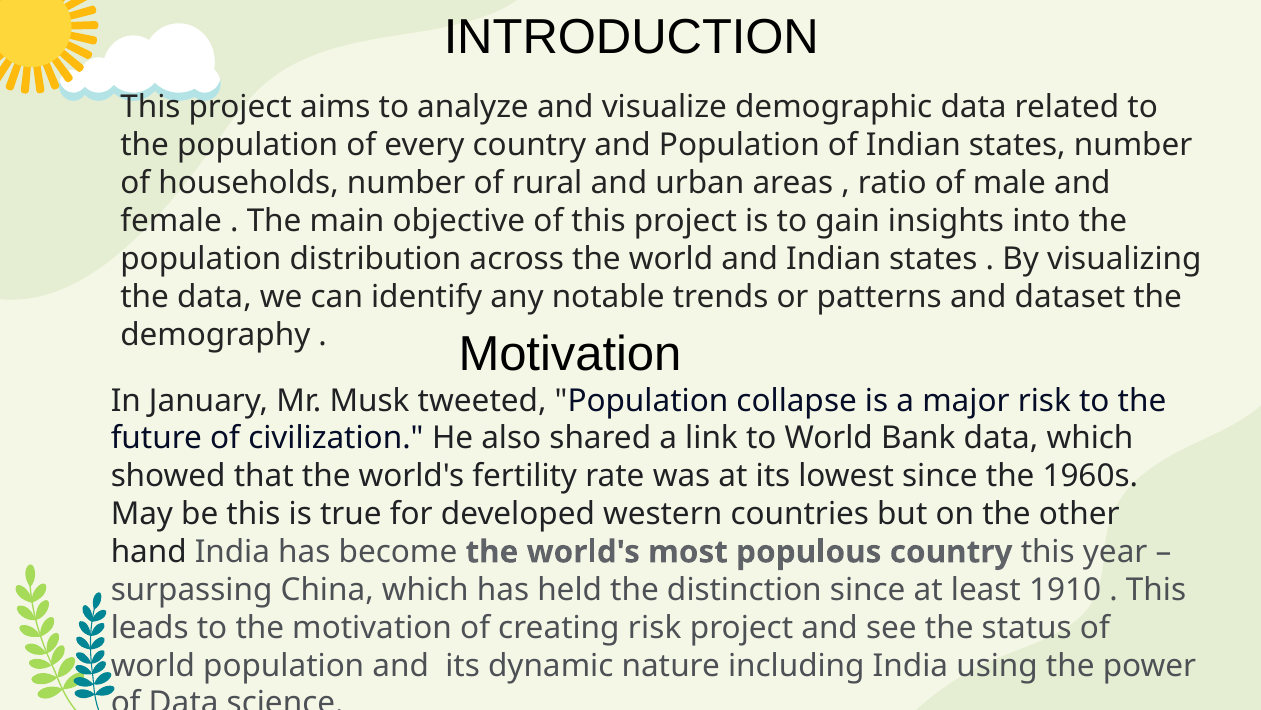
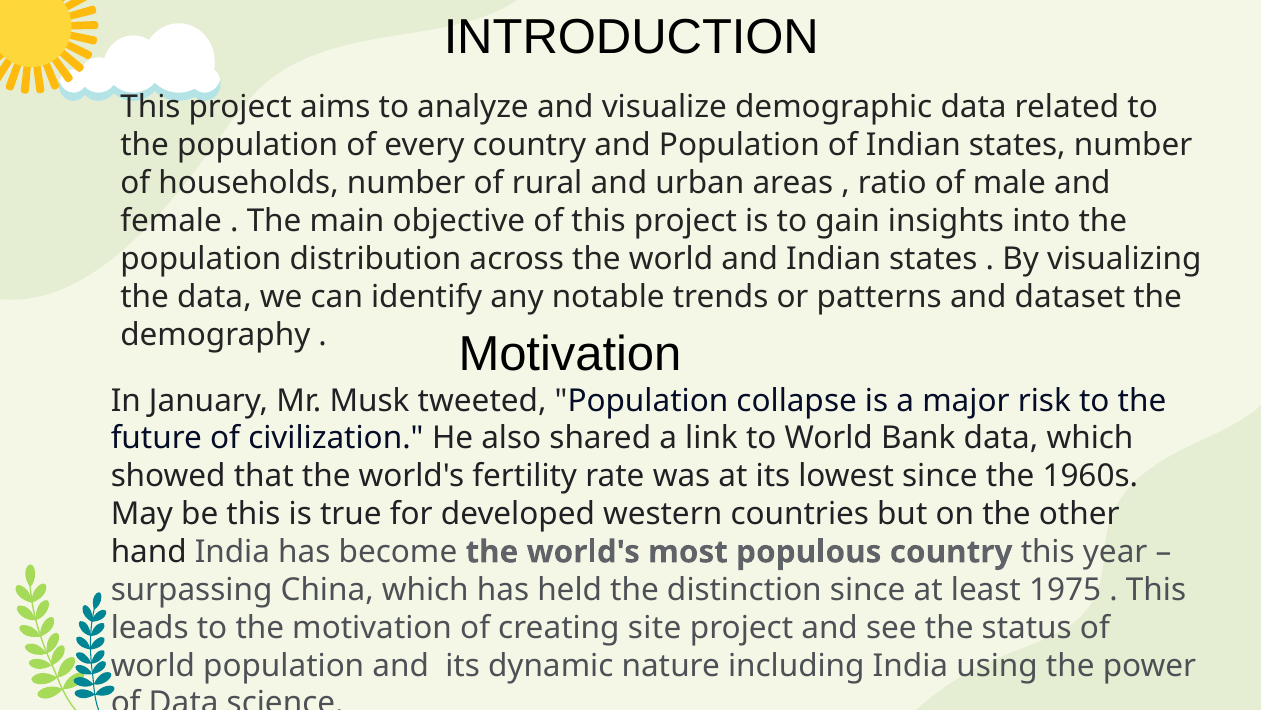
1910: 1910 -> 1975 (1065, 589)
creating risk: risk -> site (655, 627)
